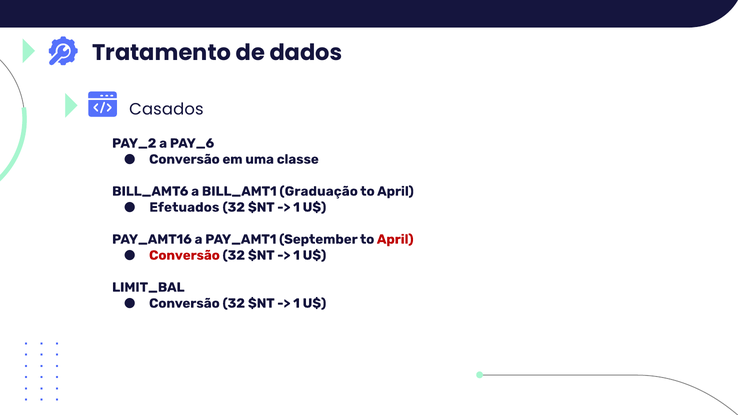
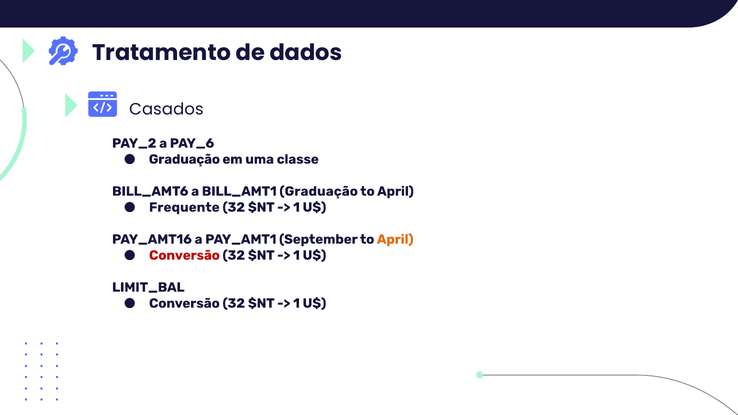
Conversão: Conversão -> Graduação (184, 159)
Efetuados: Efetuados -> Frequente (184, 207)
April colour: red -> orange (395, 239)
